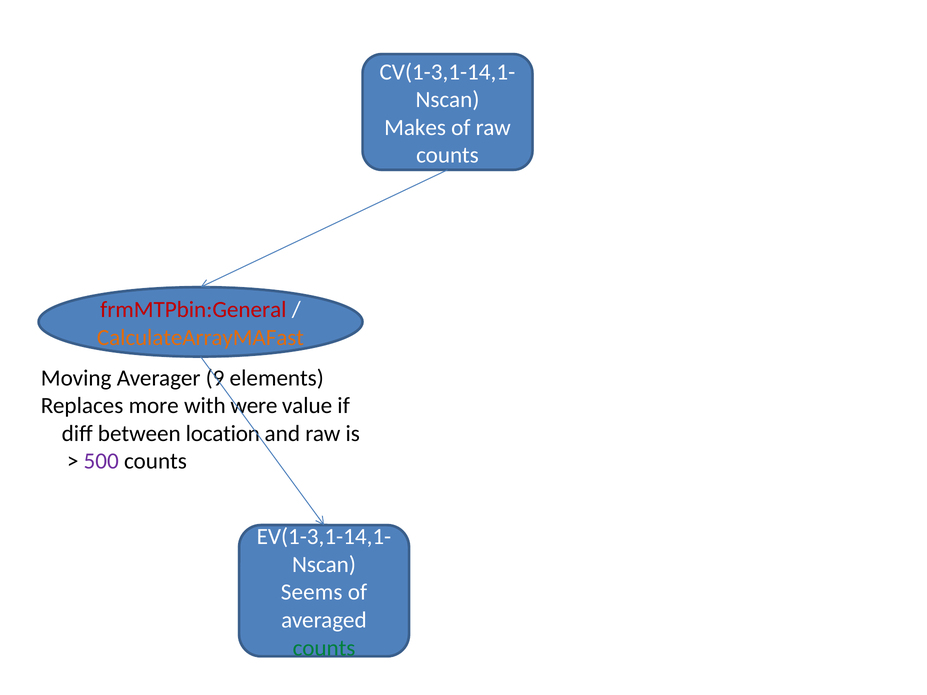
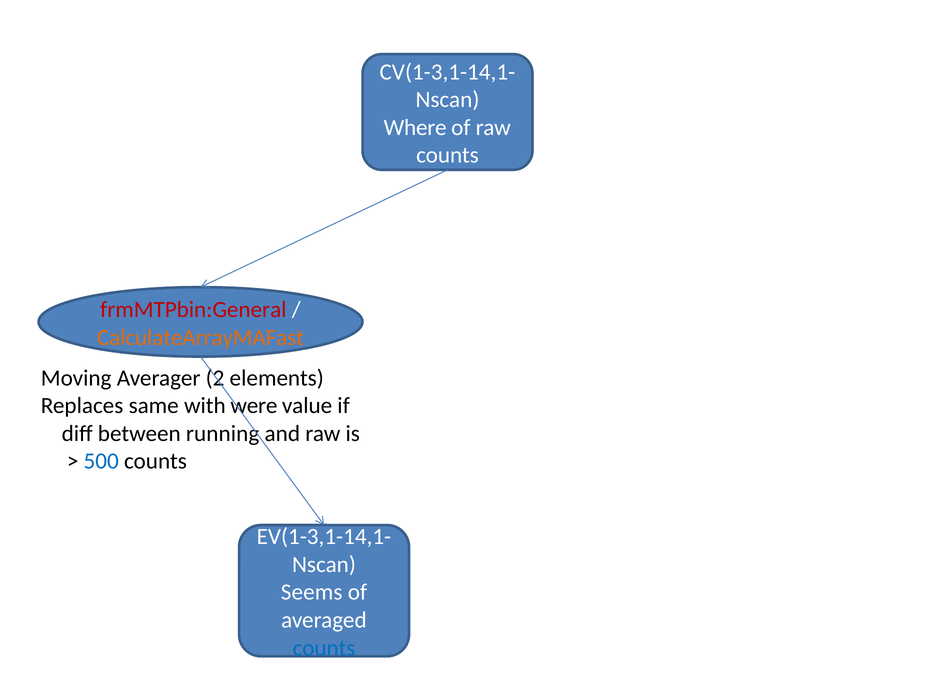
Makes: Makes -> Where (415, 128)
9: 9 -> 2 (215, 378)
more: more -> same (154, 406)
location: location -> running (223, 434)
500 colour: purple -> blue (101, 461)
counts colour: green -> blue (324, 648)
